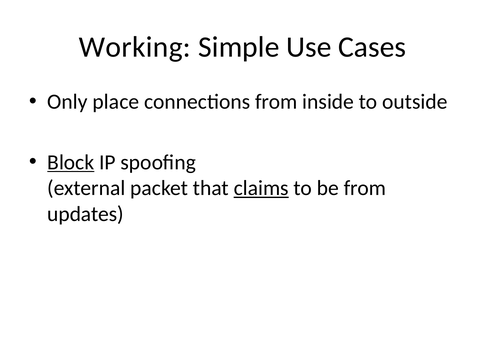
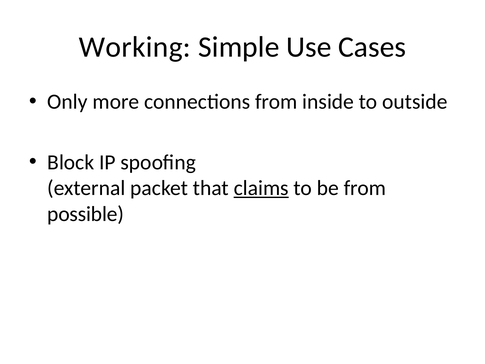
place: place -> more (116, 102)
Block underline: present -> none (71, 162)
updates: updates -> possible (86, 214)
